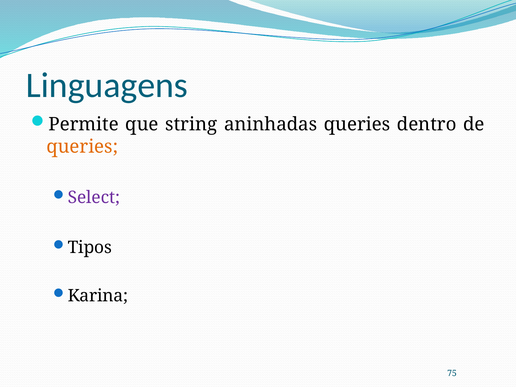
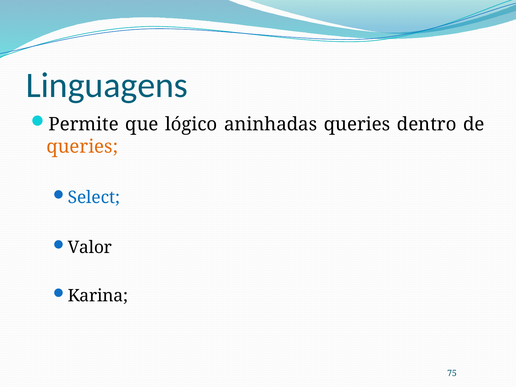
string: string -> lógico (191, 124)
Select colour: purple -> blue (94, 197)
Tipos: Tipos -> Valor (90, 248)
